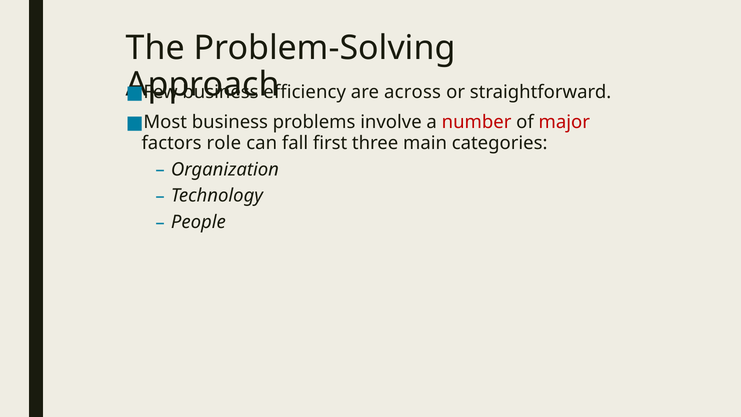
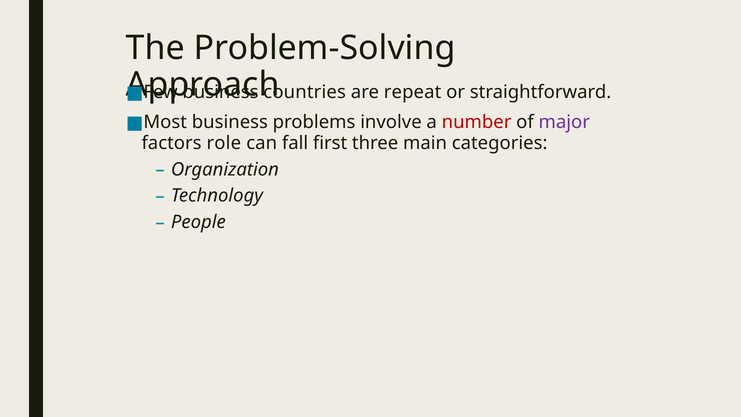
efficiency: efficiency -> countries (305, 92)
across: across -> repeat (413, 92)
major colour: red -> purple (564, 122)
